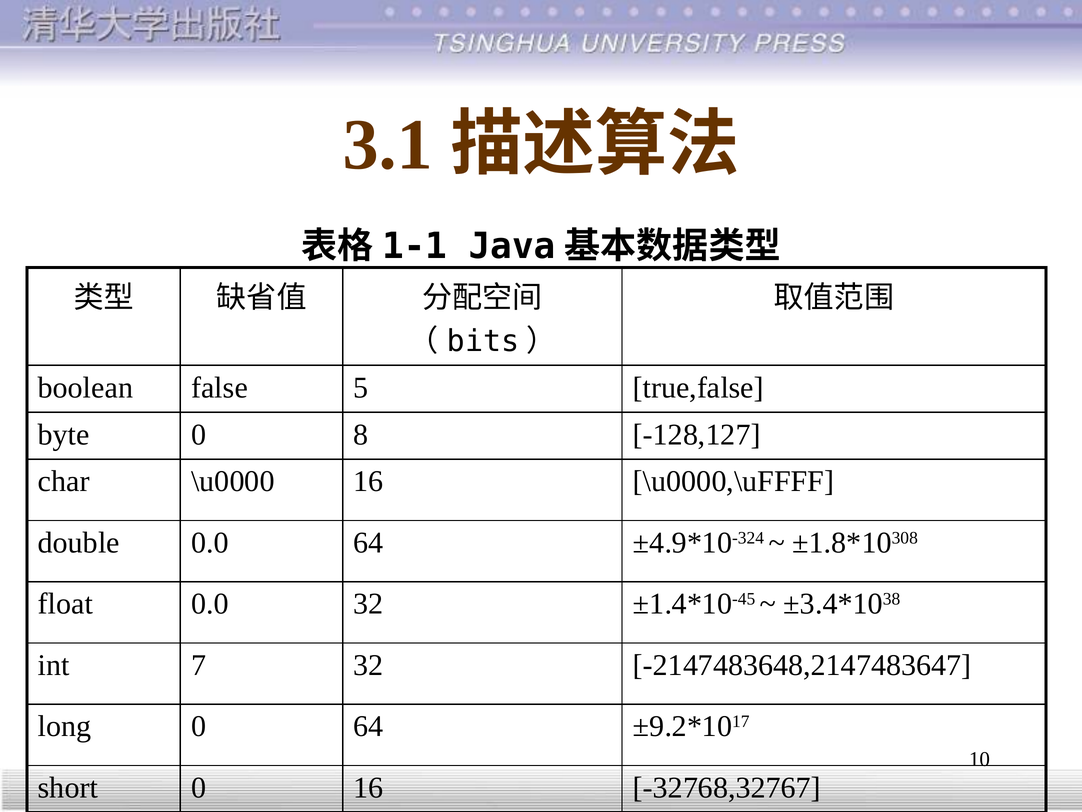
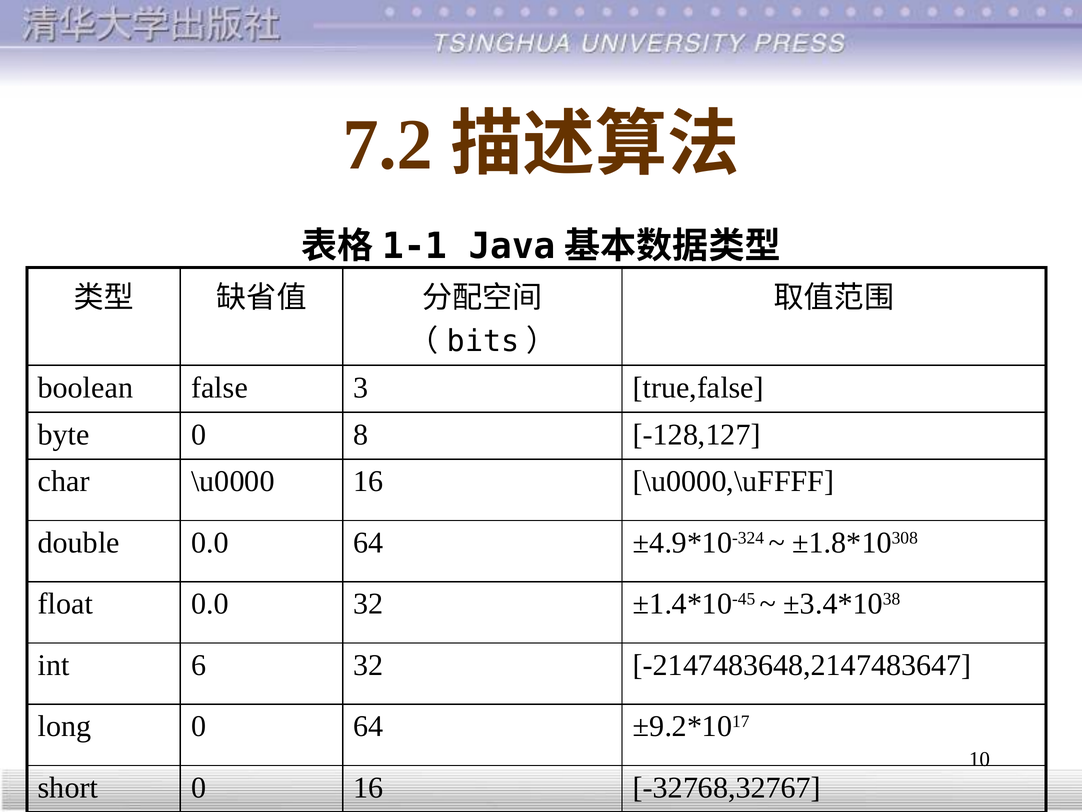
3.1: 3.1 -> 7.2 (388, 145)
5: 5 -> 3 (361, 387)
7: 7 -> 6 (199, 665)
